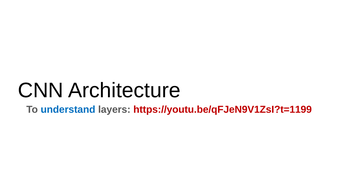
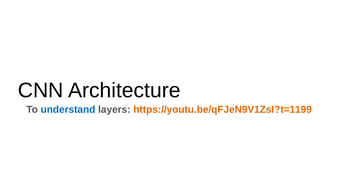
https://youtu.be/qFJeN9V1ZsI?t=1199 colour: red -> orange (223, 110)
